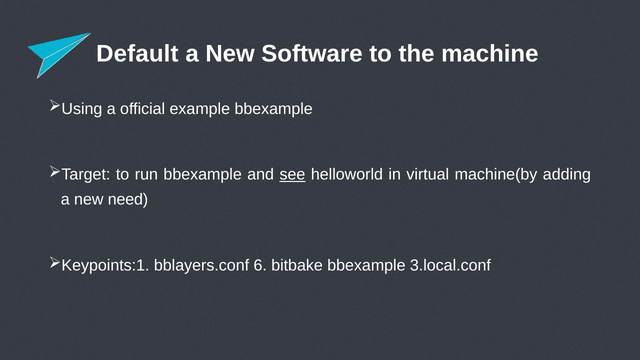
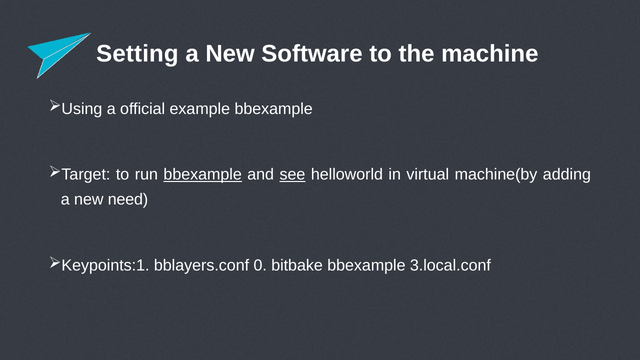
Default: Default -> Setting (137, 54)
bbexample underline: none -> present (203, 175)
6: 6 -> 0 (260, 265)
